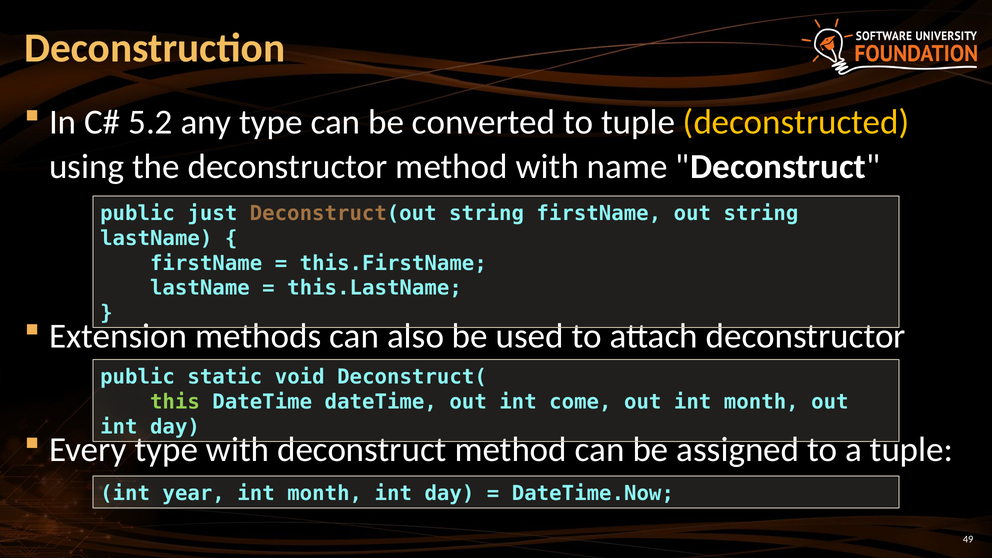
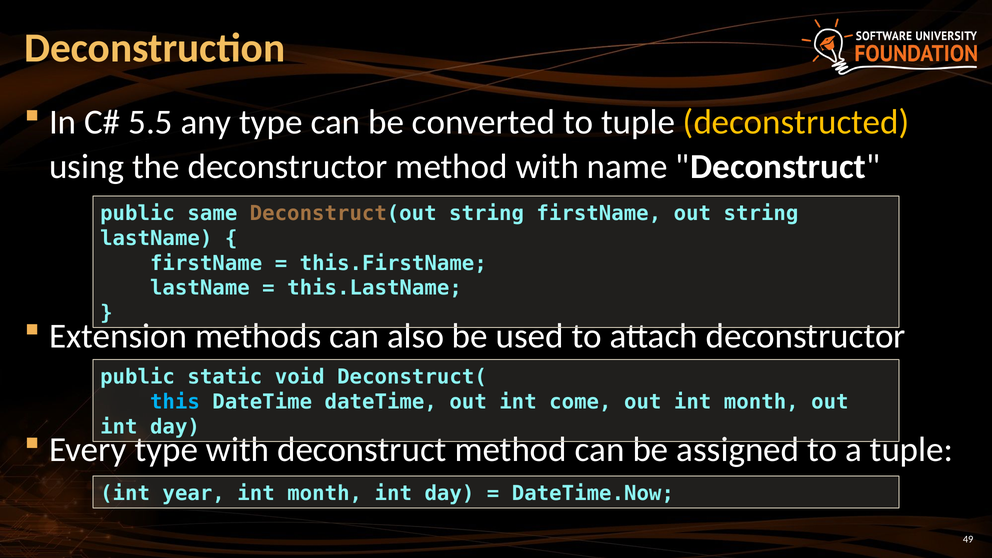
5.2: 5.2 -> 5.5 (151, 122)
just: just -> same (212, 214)
this colour: light green -> light blue (175, 402)
